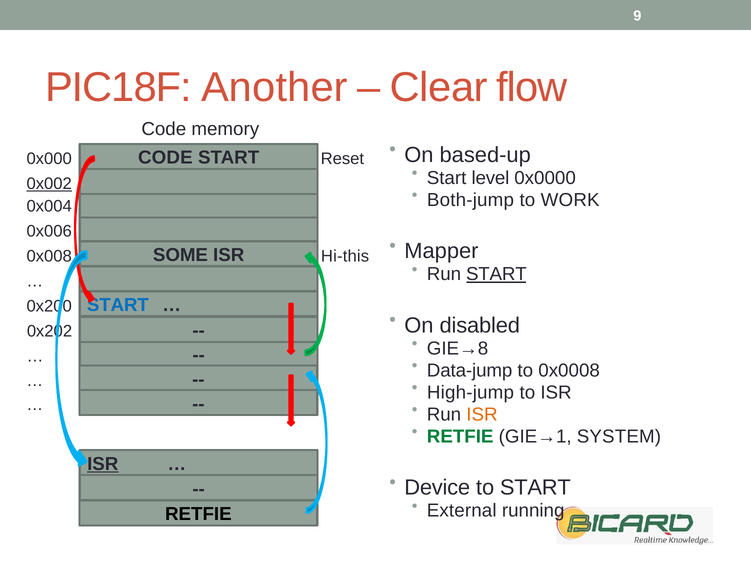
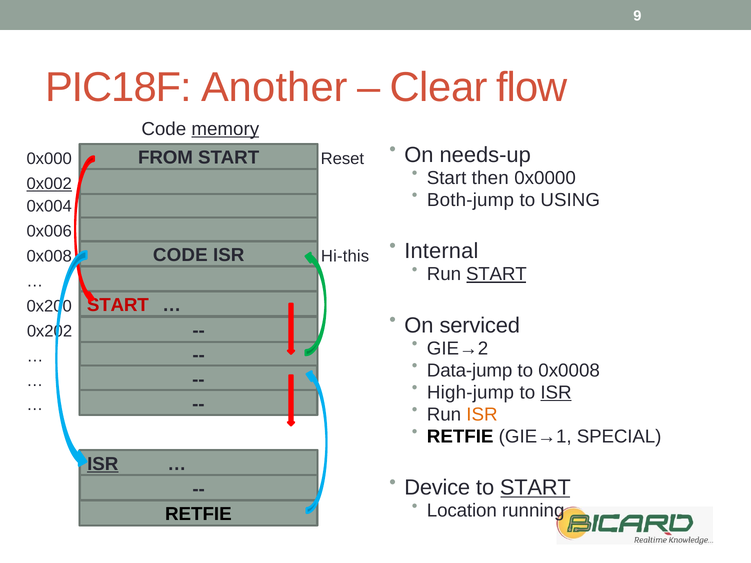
memory underline: none -> present (225, 129)
based-up: based-up -> needs-up (485, 155)
CODE: CODE -> FROM (166, 158)
level: level -> then (490, 178)
WORK: WORK -> USING (570, 200)
Mapper: Mapper -> Internal (441, 251)
SOME: SOME -> CODE (180, 255)
START colour: blue -> red (118, 305)
disabled: disabled -> serviced (480, 325)
GIE→8: GIE→8 -> GIE→2 (458, 349)
ISR underline: none -> present (556, 393)
RETFIE colour: green -> black (460, 437)
SYSTEM: SYSTEM -> SPECIAL (619, 437)
START underline: none -> present (535, 488)
External: External -> Location (462, 511)
